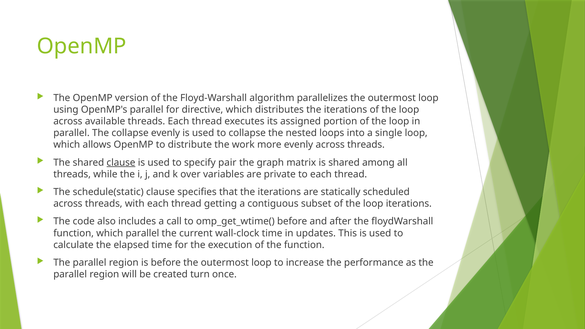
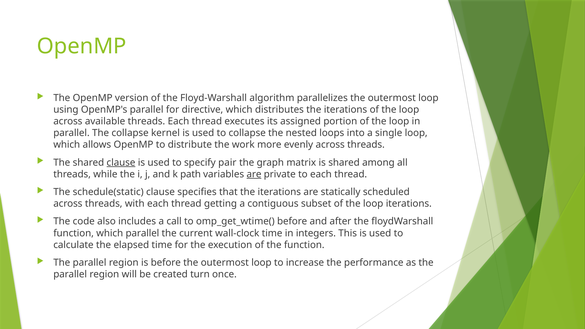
collapse evenly: evenly -> kernel (166, 133)
over: over -> path (191, 174)
are underline: none -> present (254, 174)
updates: updates -> integers (316, 233)
